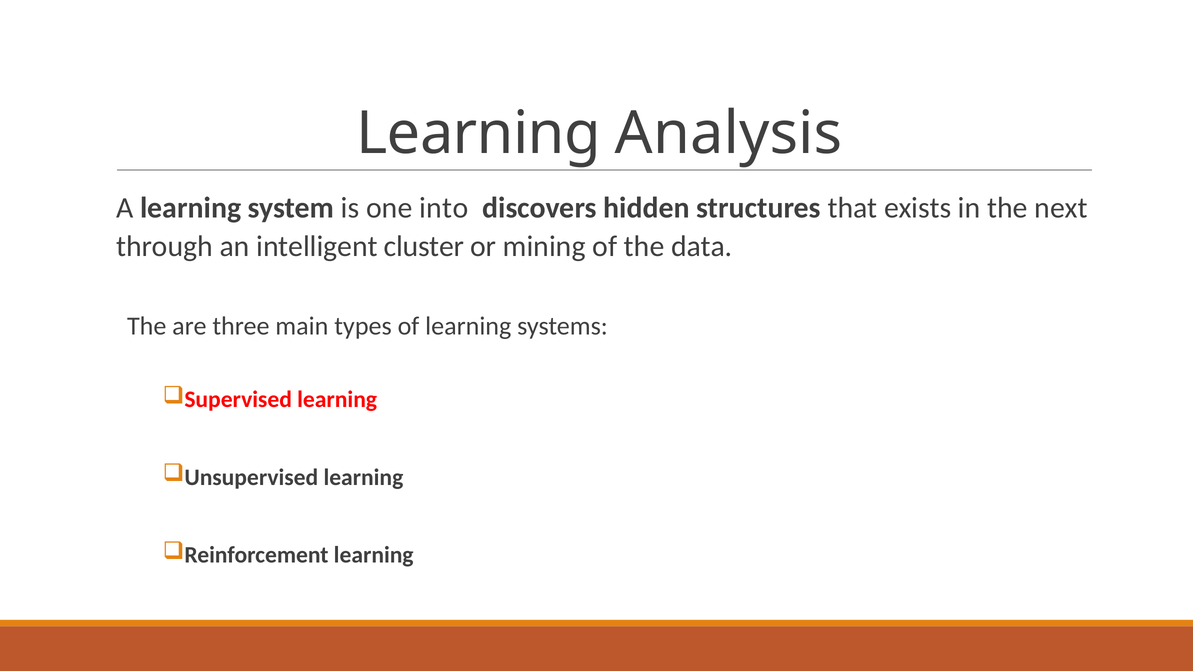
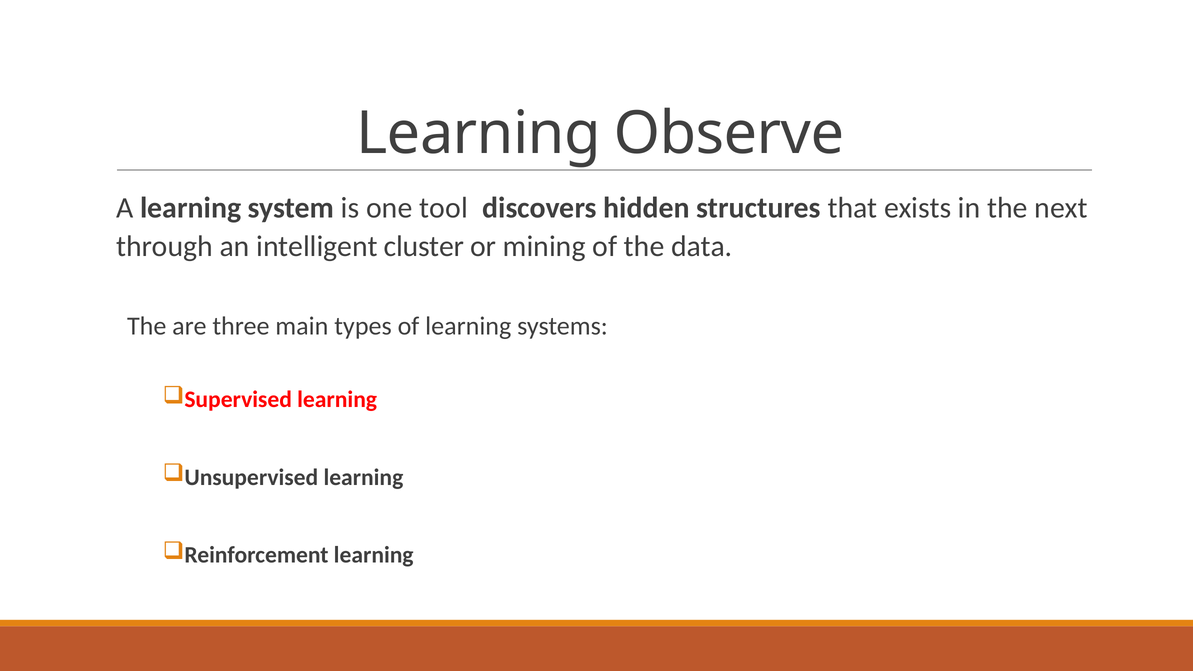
Analysis: Analysis -> Observe (729, 134)
into: into -> tool (444, 208)
